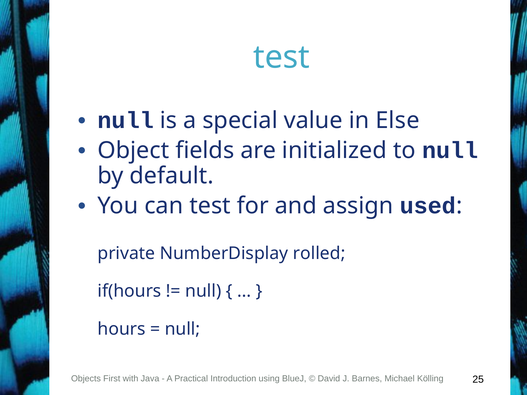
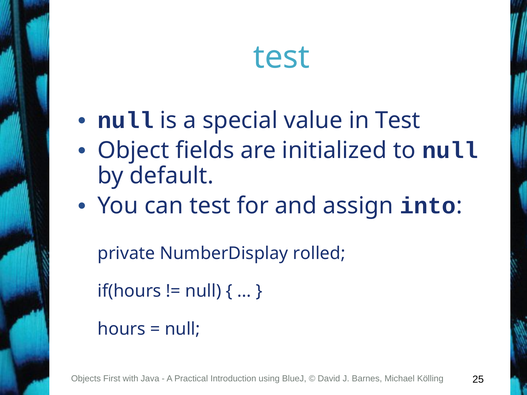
in Else: Else -> Test (398, 121)
used: used -> into (428, 206)
